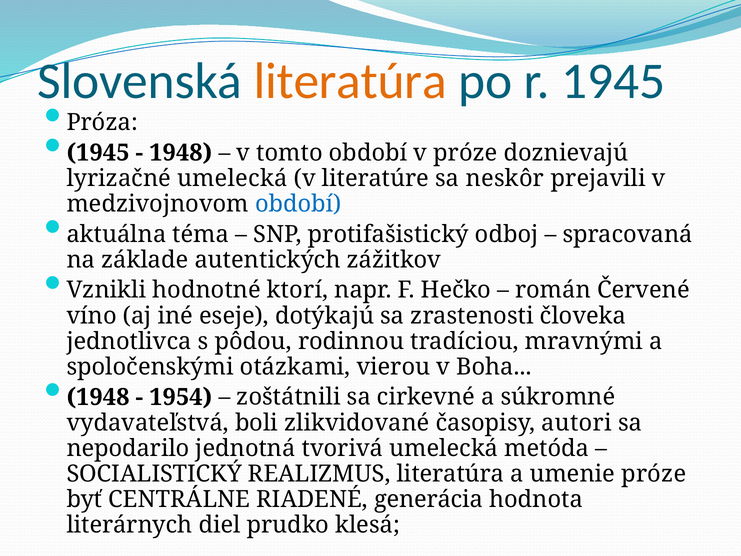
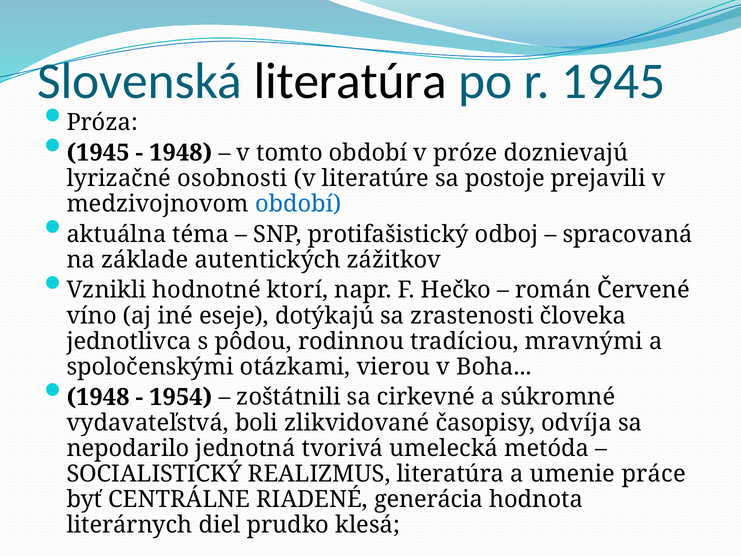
literatúra colour: orange -> black (350, 81)
lyrizačné umelecká: umelecká -> osobnosti (232, 178)
neskôr: neskôr -> postoje (505, 178)
autori: autori -> odvíja (577, 423)
umenie próze: próze -> práce (654, 474)
